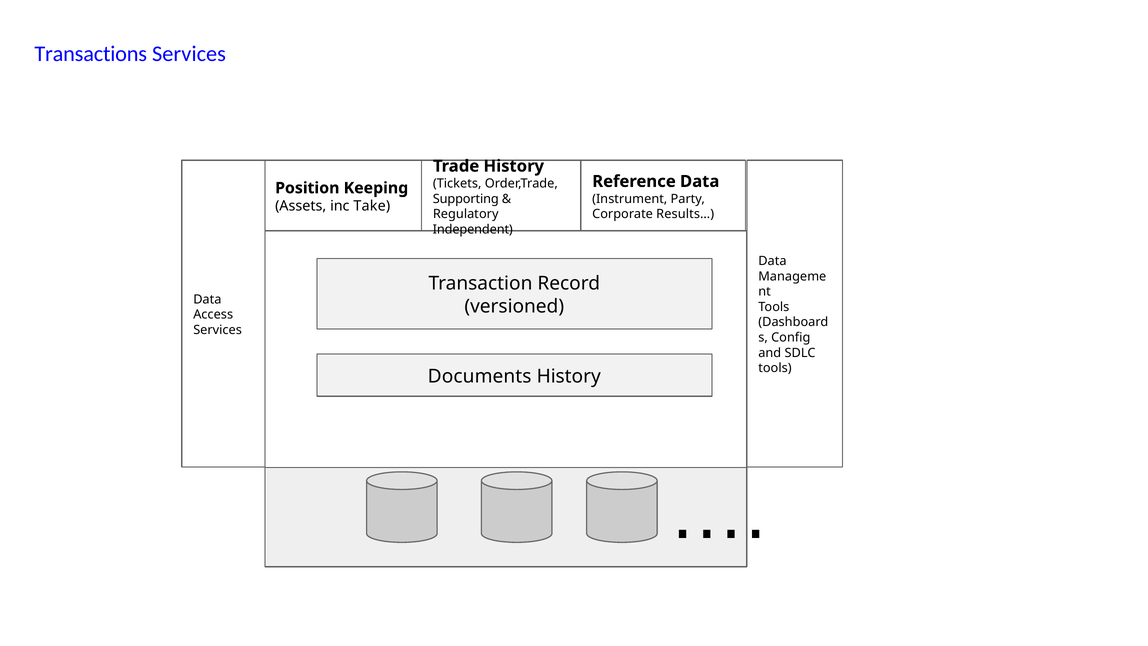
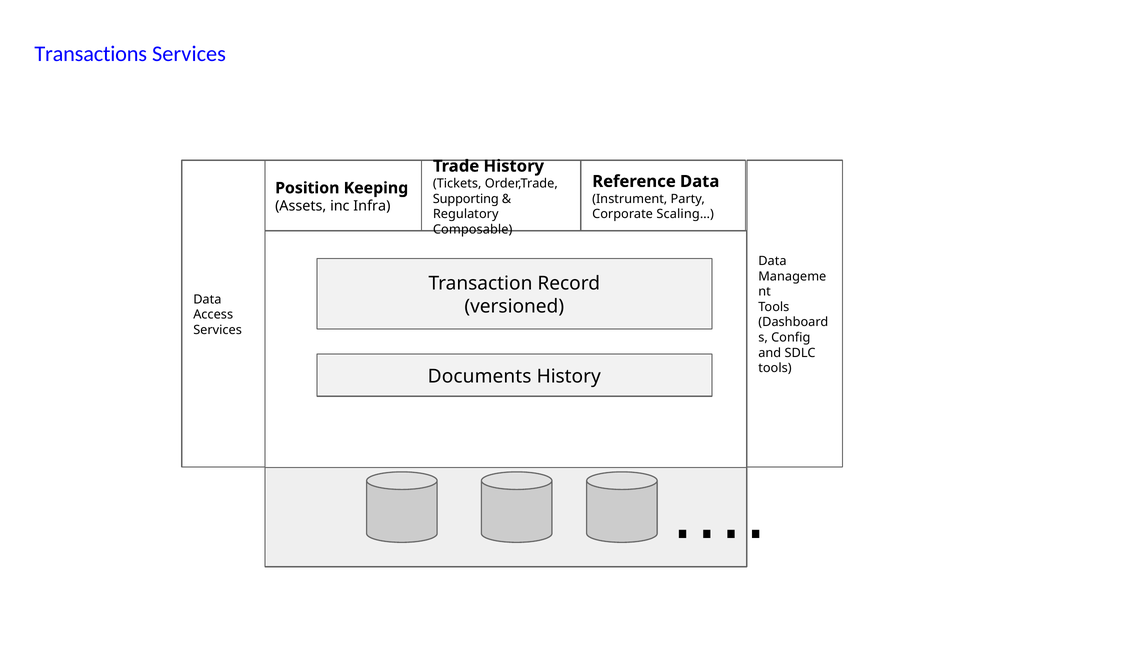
Take: Take -> Infra (372, 206)
Results…: Results… -> Scaling… (685, 214)
Independent: Independent -> Composable (473, 229)
